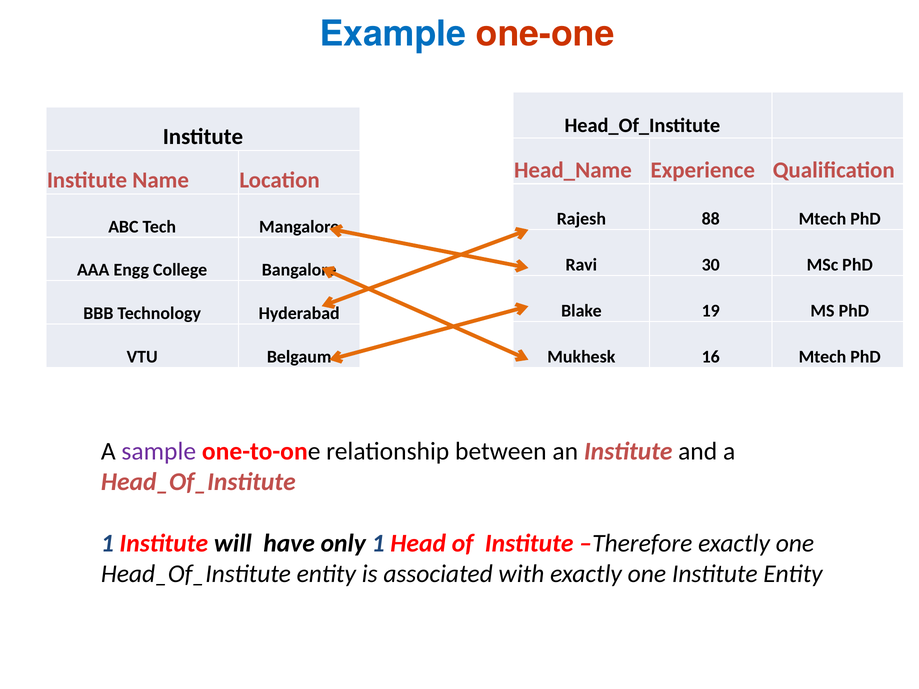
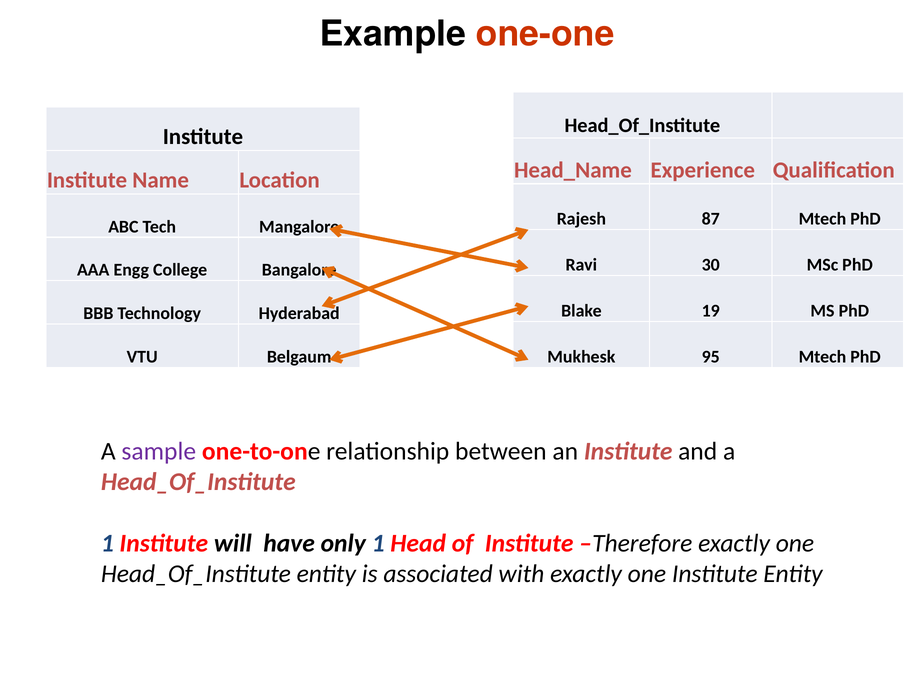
Example colour: blue -> black (393, 34)
88: 88 -> 87 (711, 219)
16: 16 -> 95 (711, 357)
